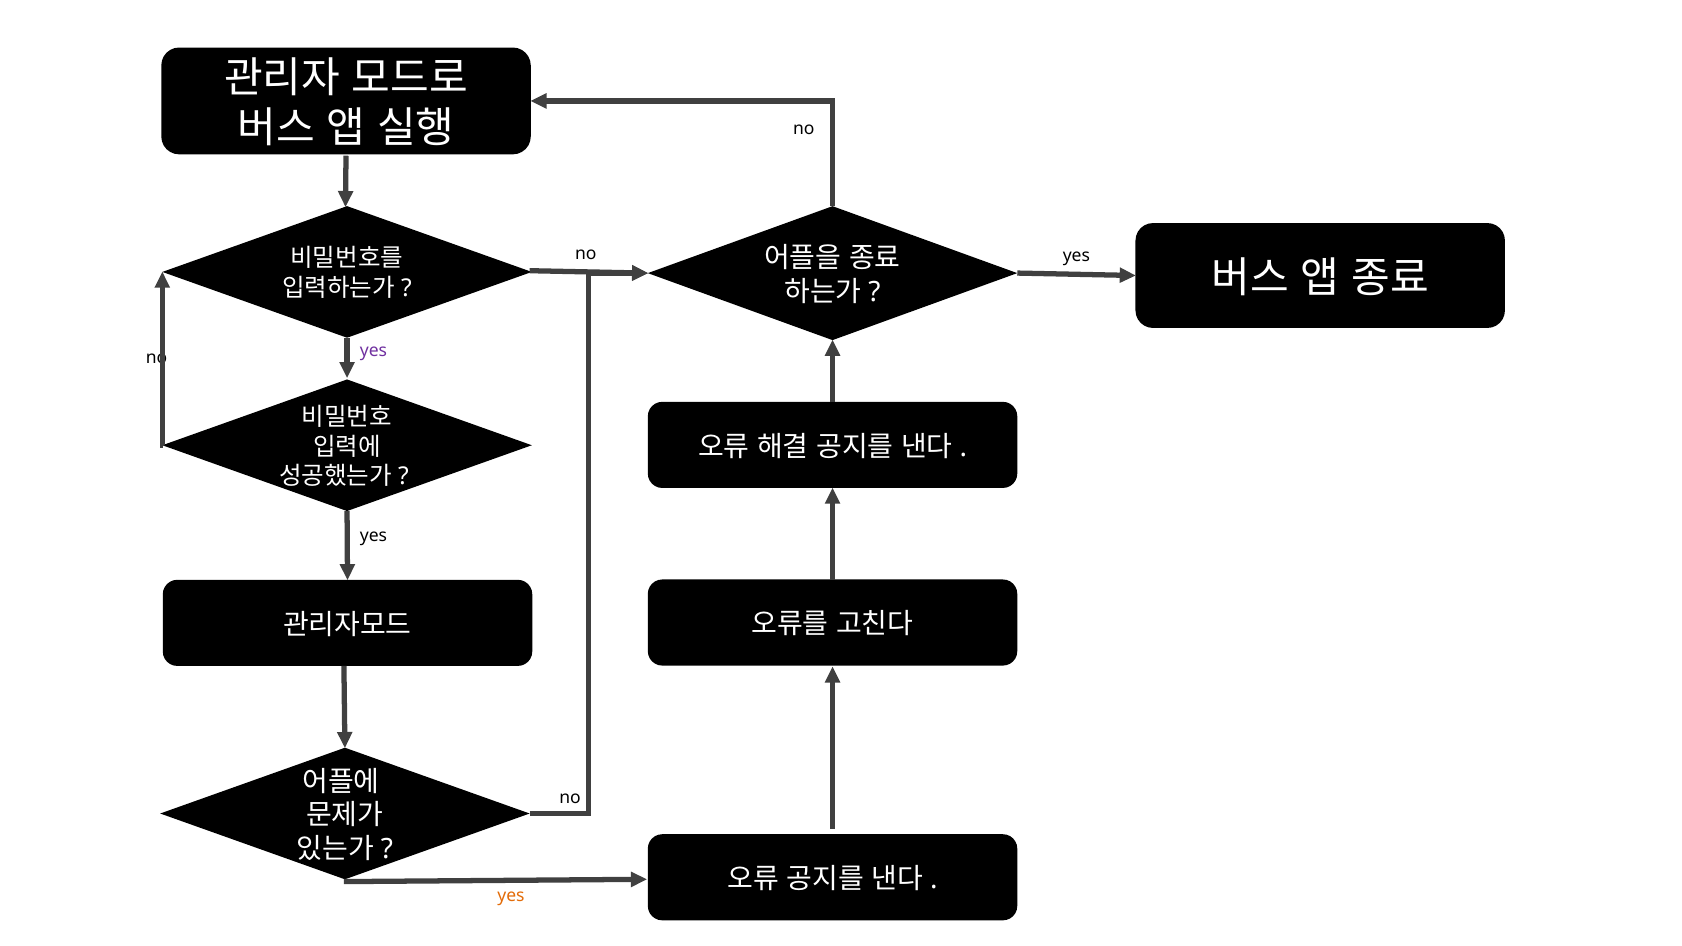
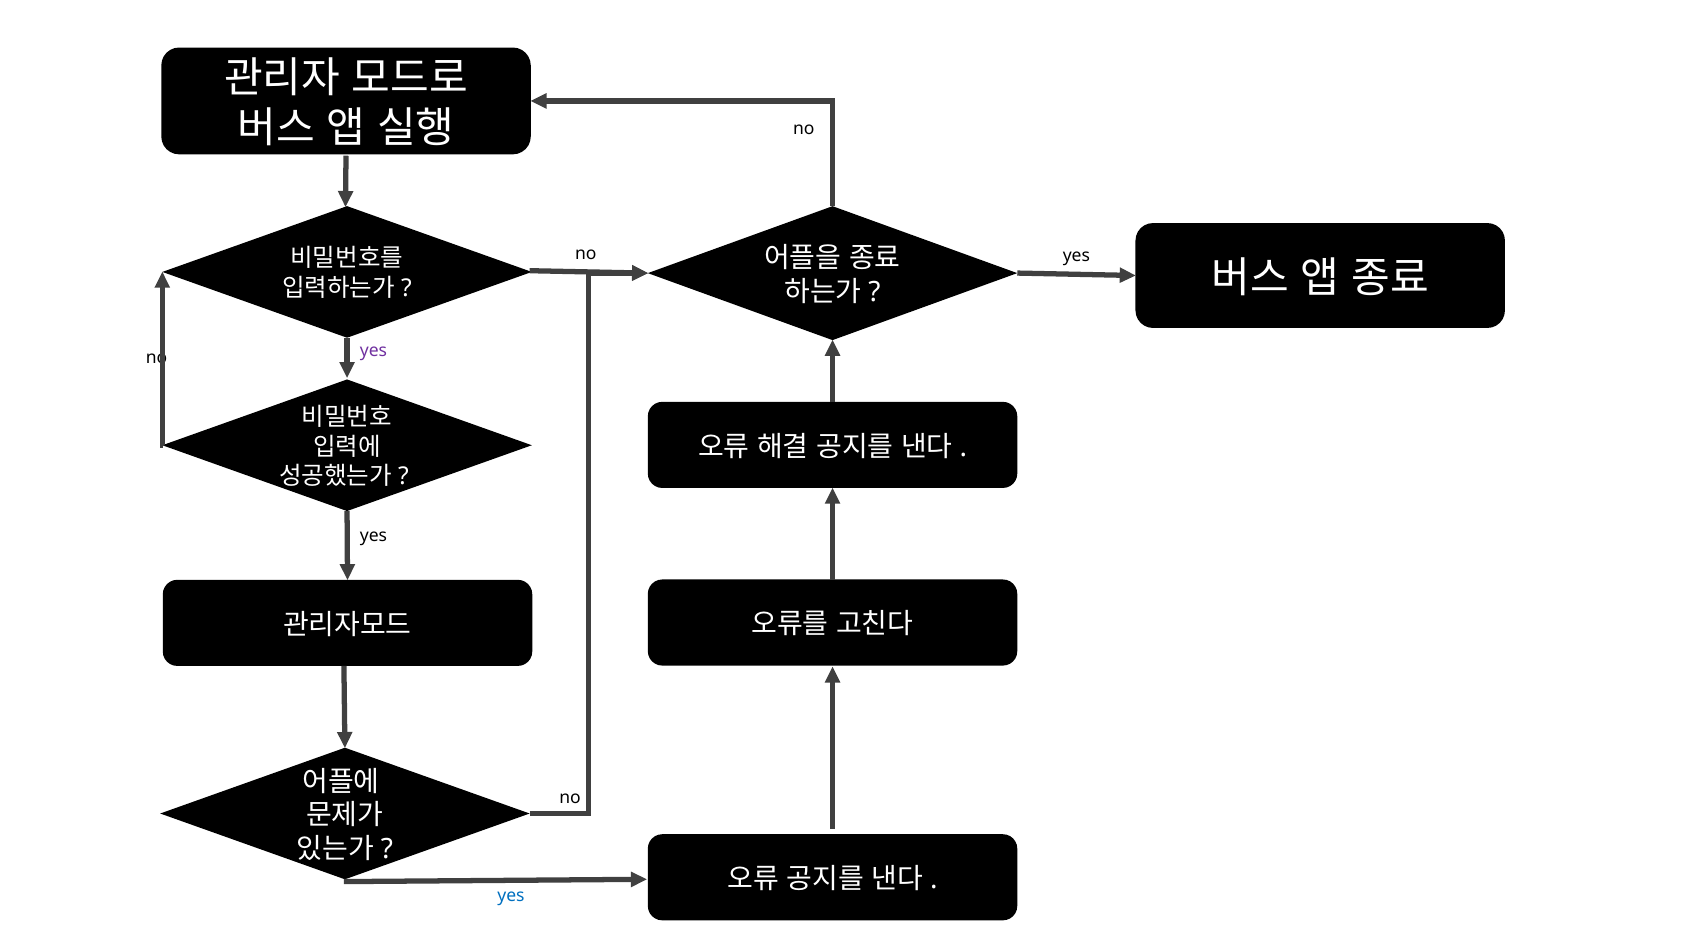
yes colour: orange -> blue (511, 895)
